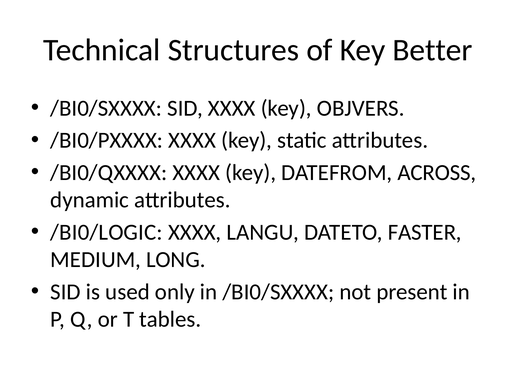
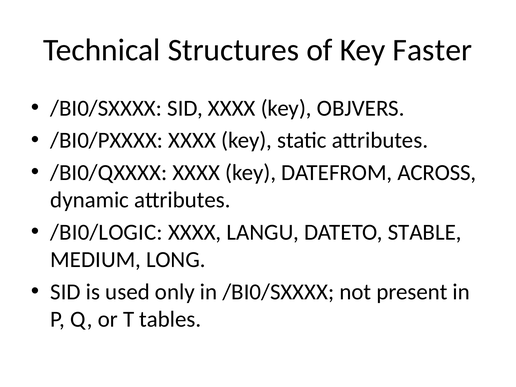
Better: Better -> Faster (432, 50)
FASTER: FASTER -> STABLE (425, 232)
